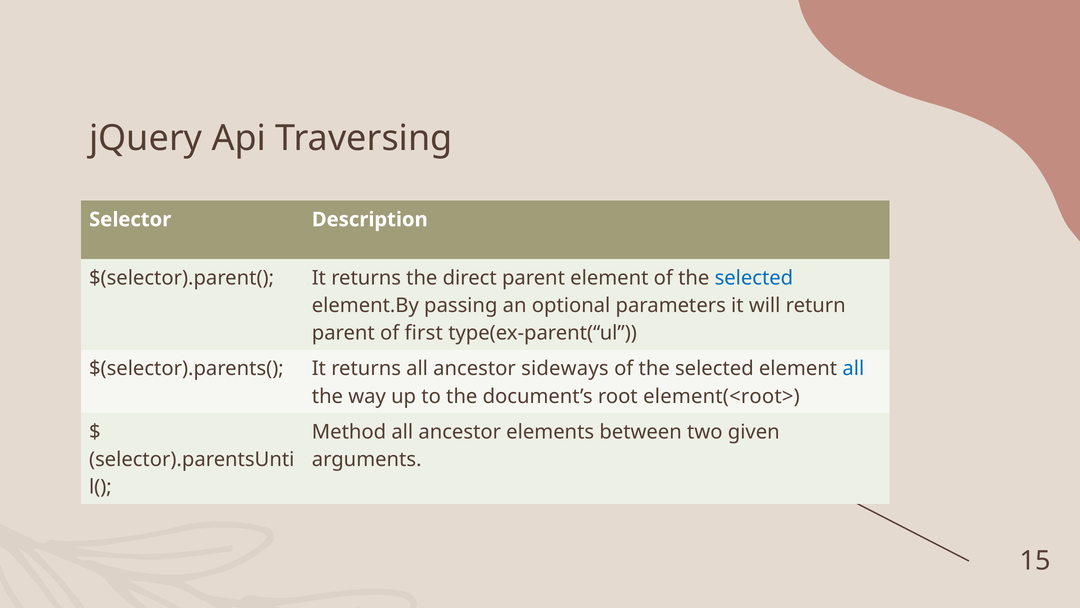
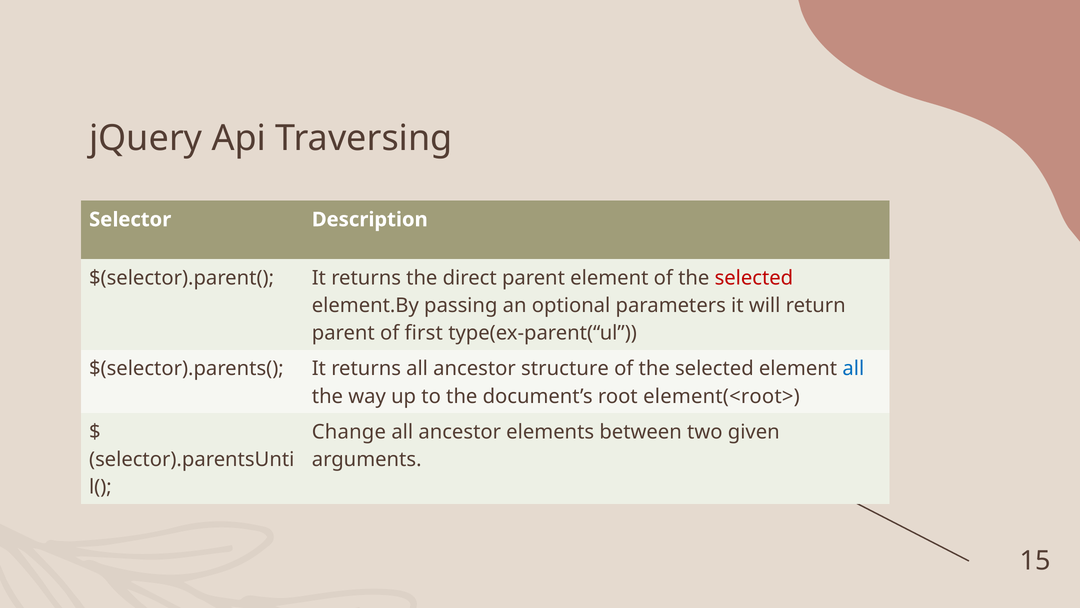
selected colour: blue -> red (754, 278)
sideways: sideways -> structure (565, 368)
Method: Method -> Change (349, 432)
